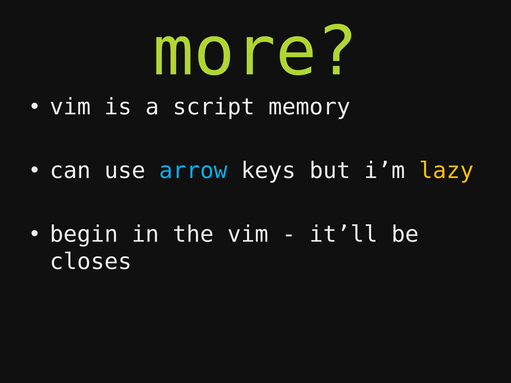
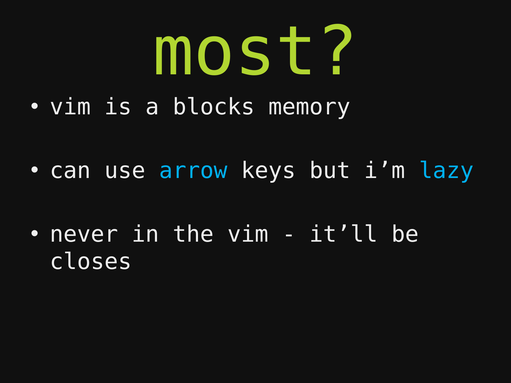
more: more -> most (255, 52)
script: script -> blocks (214, 107)
lazy colour: yellow -> light blue (446, 171)
begin: begin -> never (84, 235)
